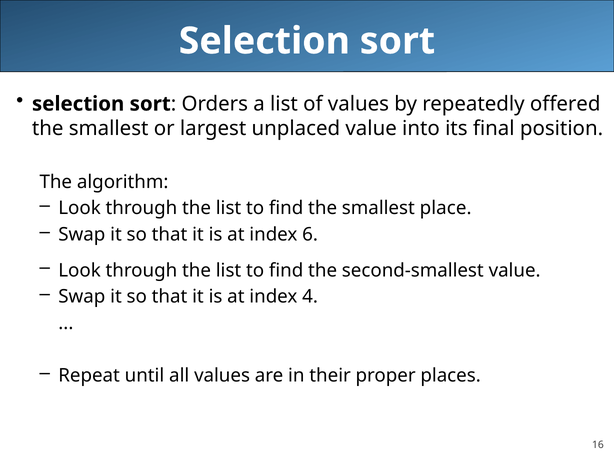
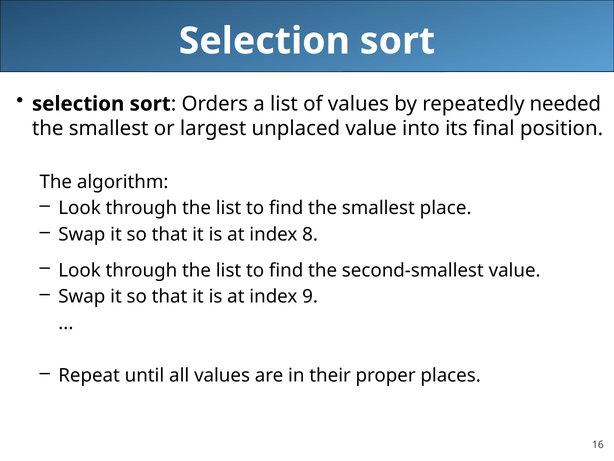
offered: offered -> needed (565, 104)
6: 6 -> 8 (310, 234)
4: 4 -> 9 (310, 296)
